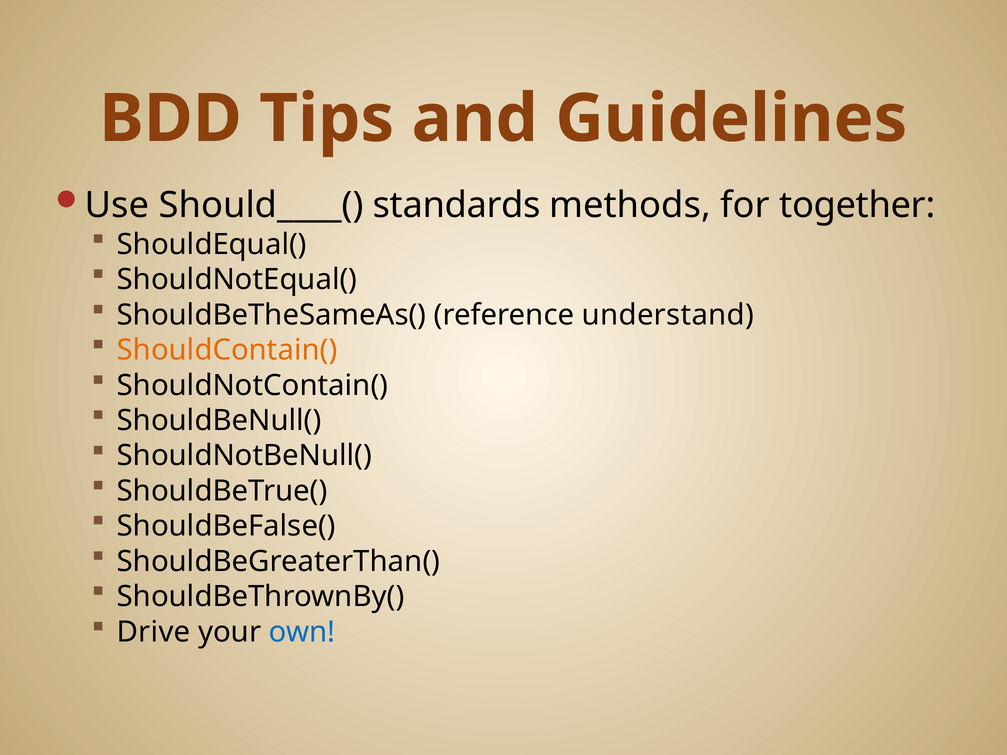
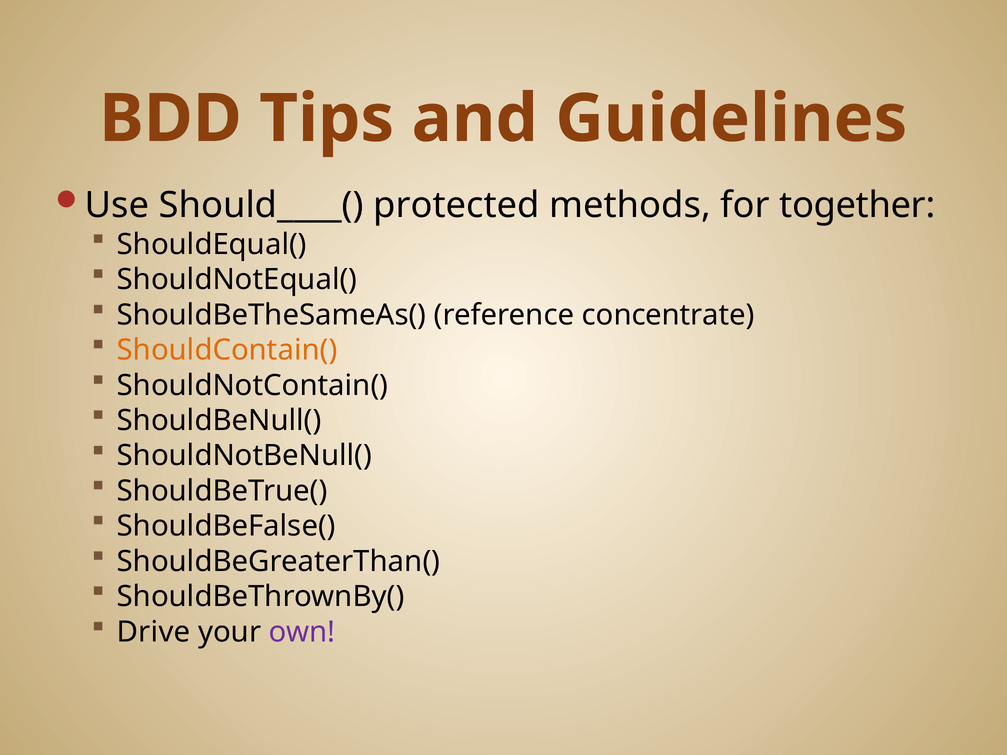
standards: standards -> protected (457, 206)
understand: understand -> concentrate (668, 315)
own colour: blue -> purple (302, 632)
